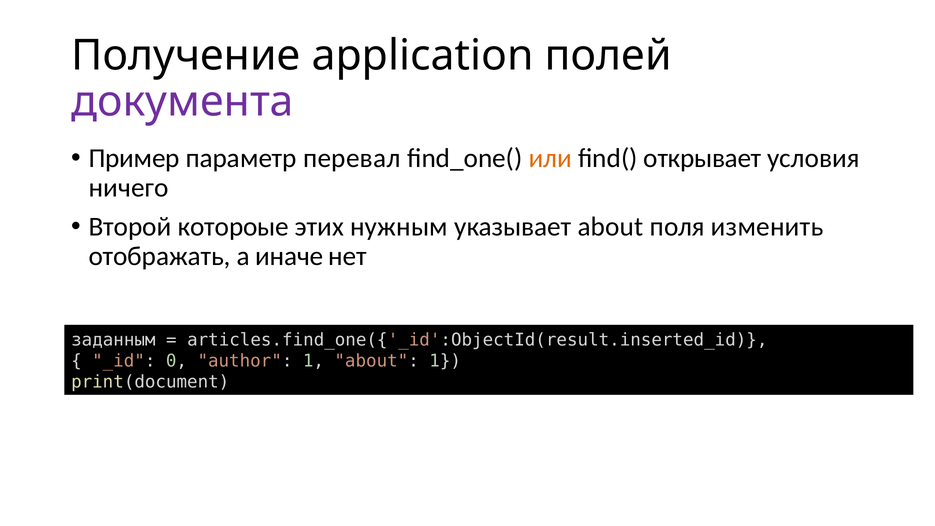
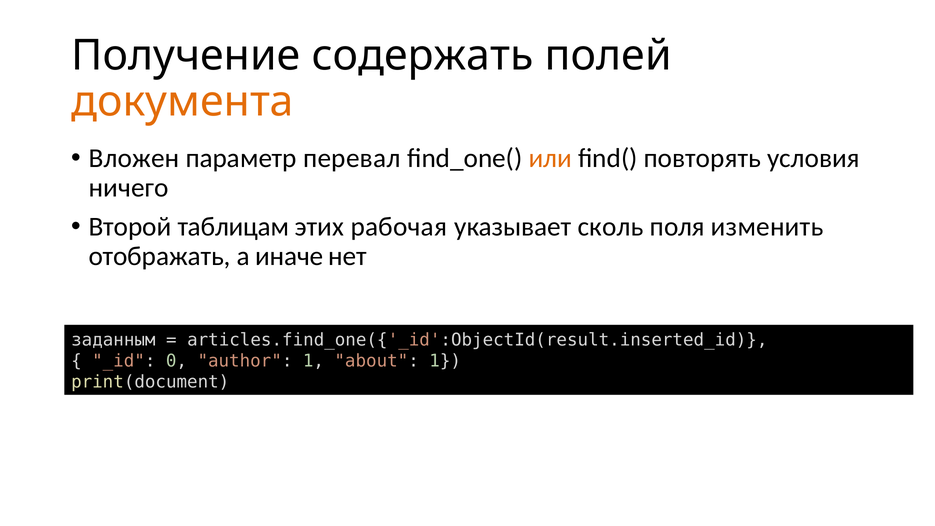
application: application -> содержать (423, 55)
документа colour: purple -> orange (183, 102)
Пример: Пример -> Вложен (134, 158)
открывает: открывает -> повторять (702, 158)
котороые: котороые -> таблицам (233, 227)
нужным: нужным -> рабочая (399, 227)
указывает about: about -> сколь (611, 227)
